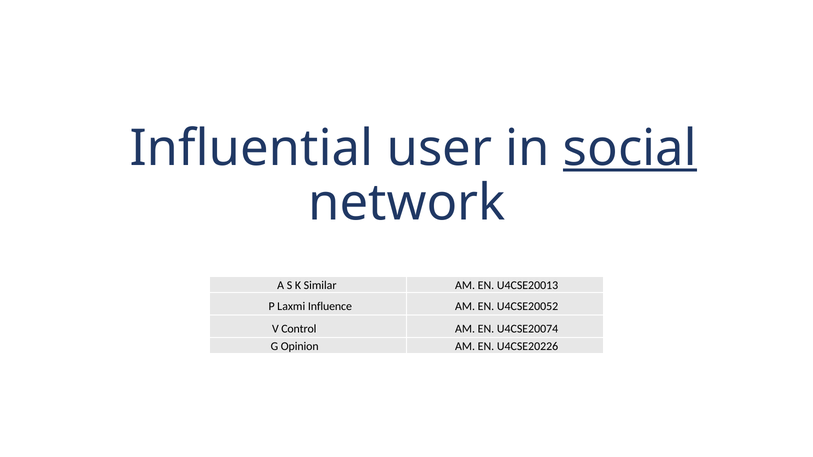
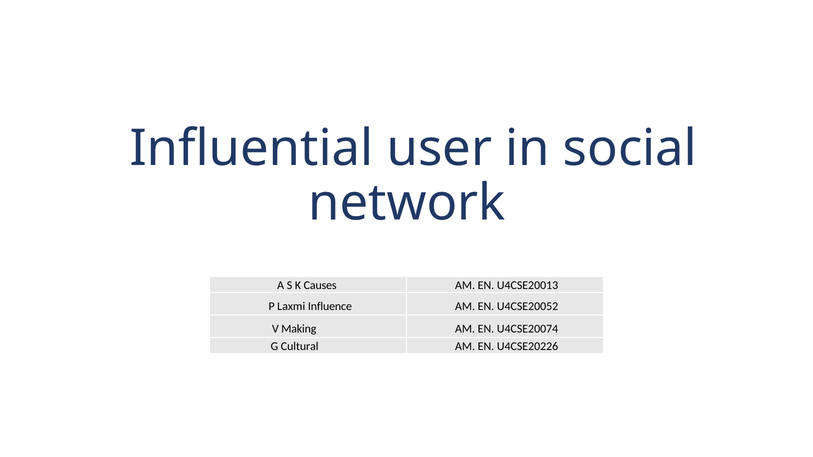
social underline: present -> none (630, 148)
Similar: Similar -> Causes (320, 286)
Control: Control -> Making (299, 329)
Opinion: Opinion -> Cultural (300, 346)
